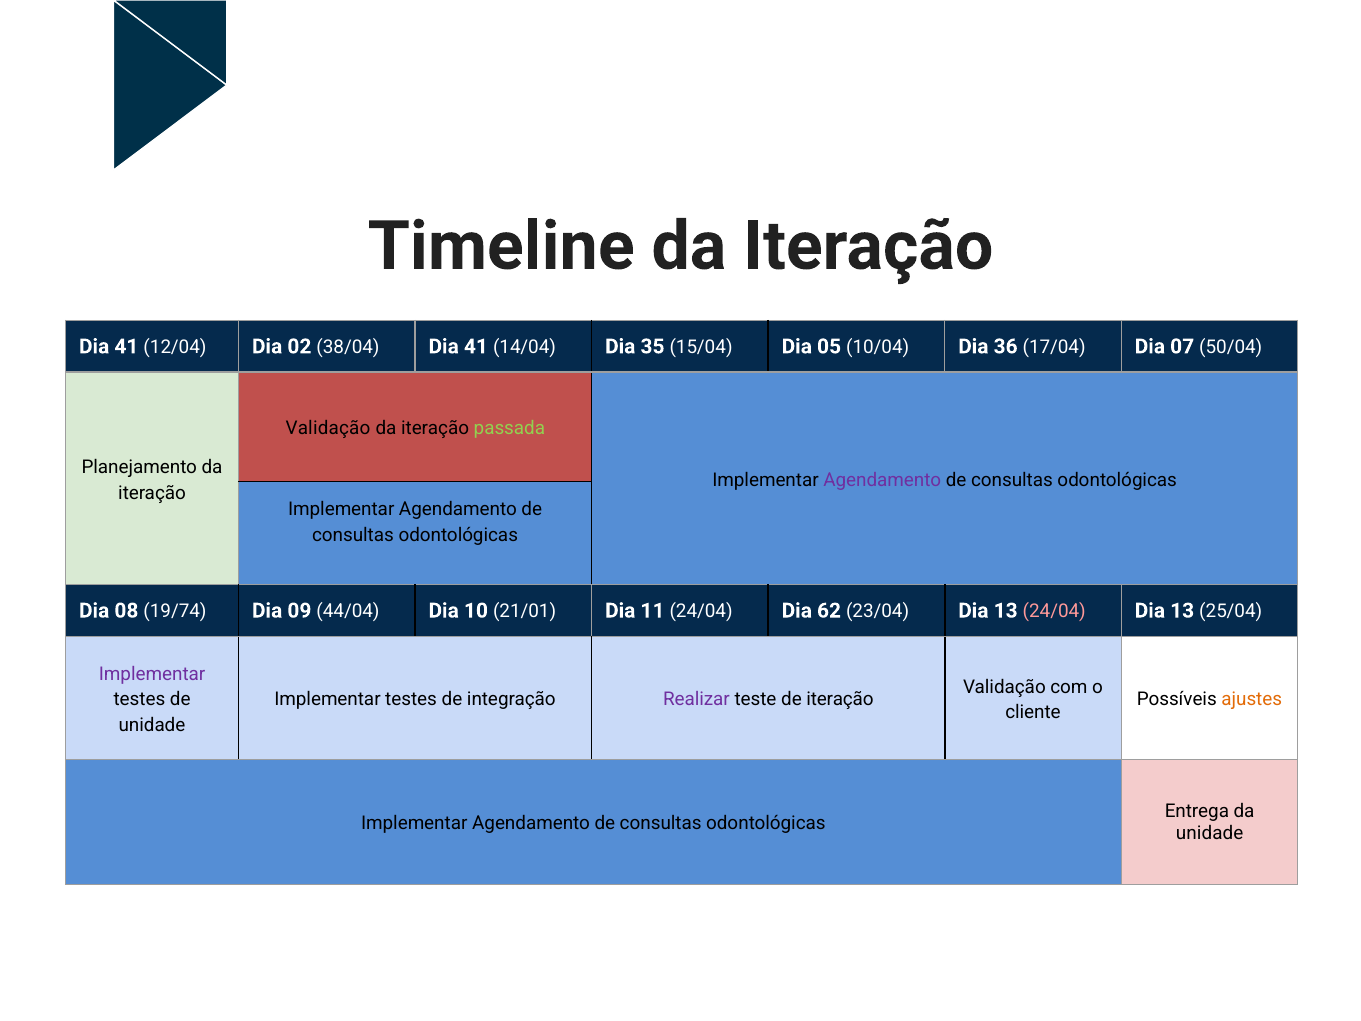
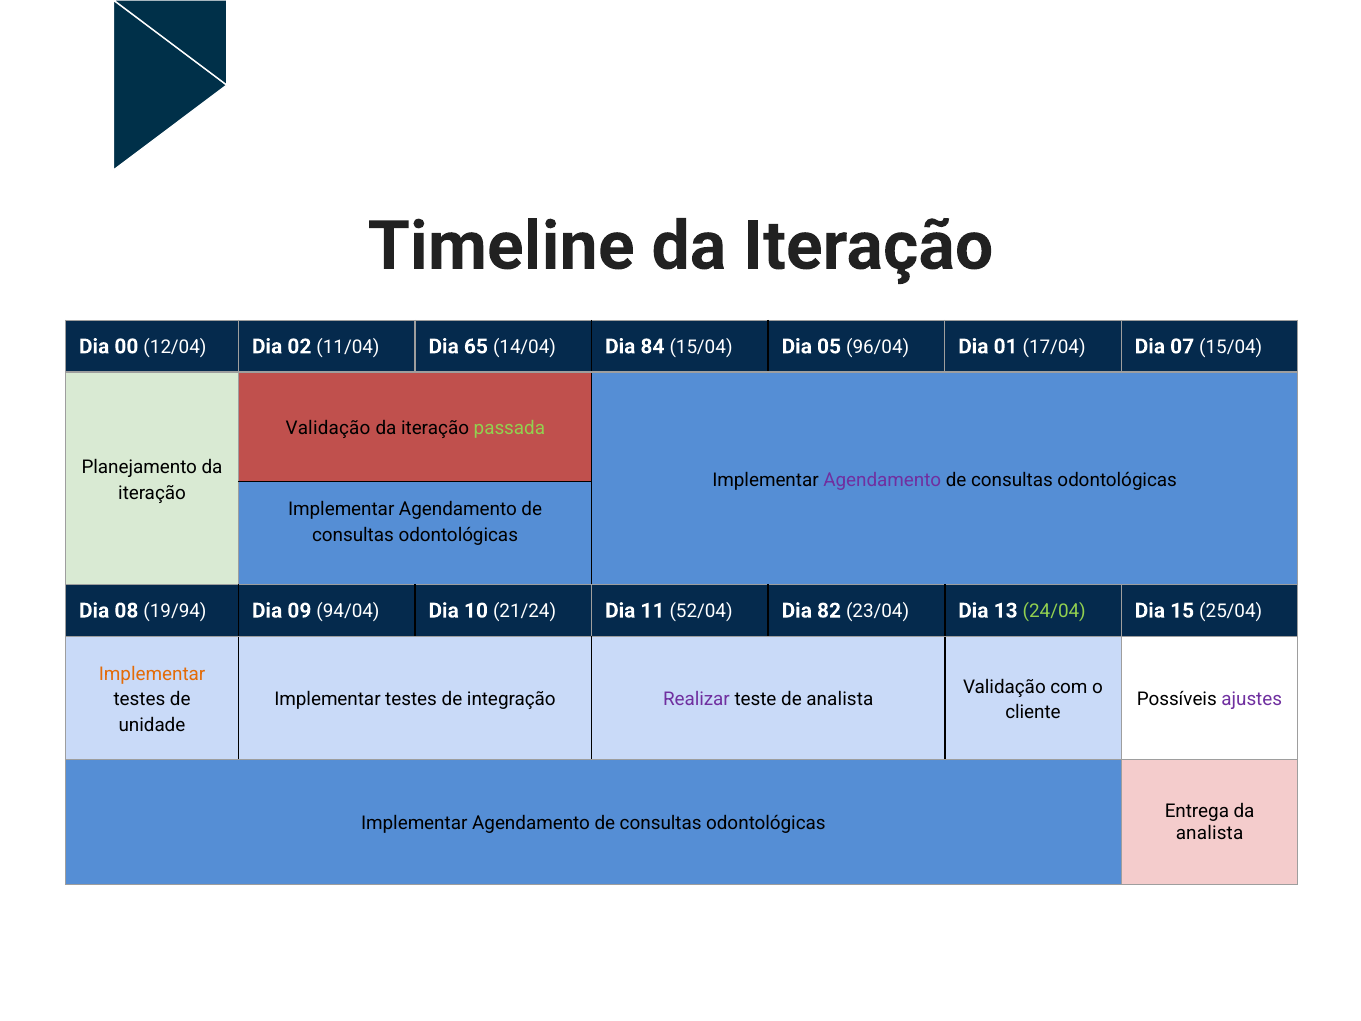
41: 41 -> 00 (126, 346)
38/04: 38/04 -> 11/04 (348, 347)
41: 41 -> 65 (476, 346)
35: 35 -> 84 (652, 346)
10/04: 10/04 -> 96/04 (878, 347)
36: 36 -> 01 (1006, 346)
07 50/04: 50/04 -> 15/04 (1231, 347)
19/74: 19/74 -> 19/94 (175, 611)
44/04: 44/04 -> 94/04 (348, 611)
21/01: 21/01 -> 21/24 (525, 611)
11 24/04: 24/04 -> 52/04 (701, 611)
62: 62 -> 82 (829, 611)
24/04 colour: pink -> light green (1054, 611)
13: 13 -> 15 (1182, 611)
Implementar colour: purple -> orange (152, 674)
de iteração: iteração -> analista (840, 699)
ajustes colour: orange -> purple (1252, 699)
unidade: unidade -> analista (1210, 833)
